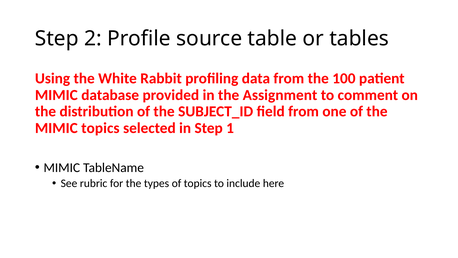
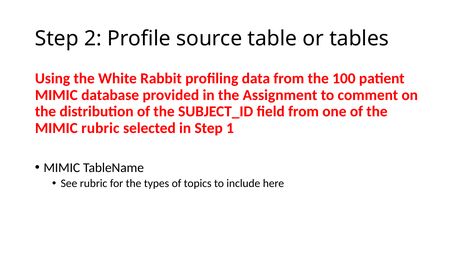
MIMIC topics: topics -> rubric (100, 128)
